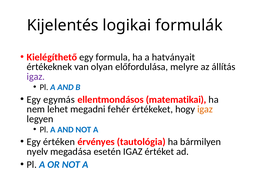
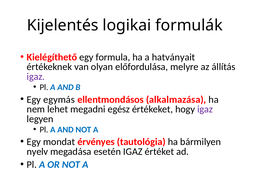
matematikai: matematikai -> alkalmazása (176, 100)
fehér: fehér -> egész (119, 110)
igaz colour: orange -> purple (205, 110)
értéken: értéken -> mondat (59, 142)
